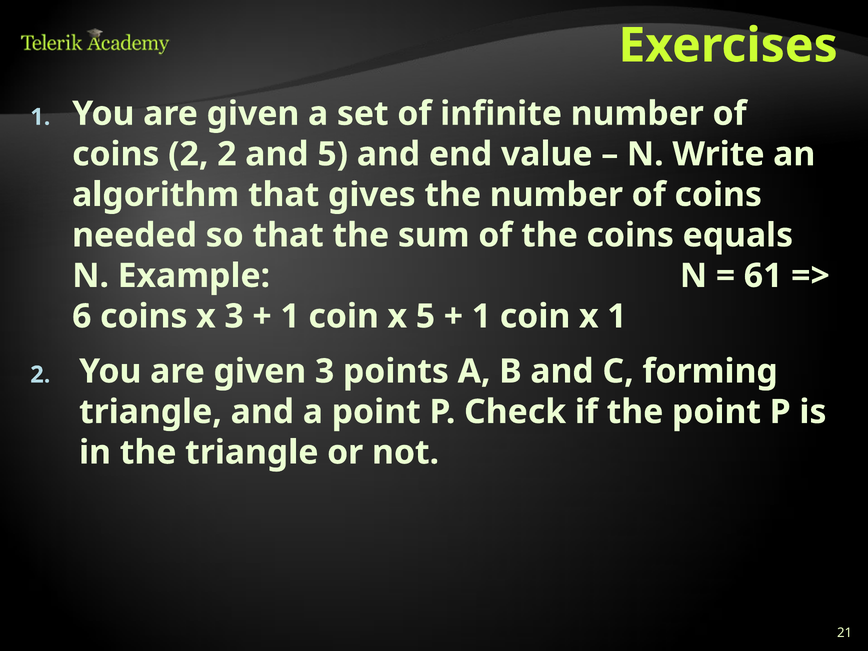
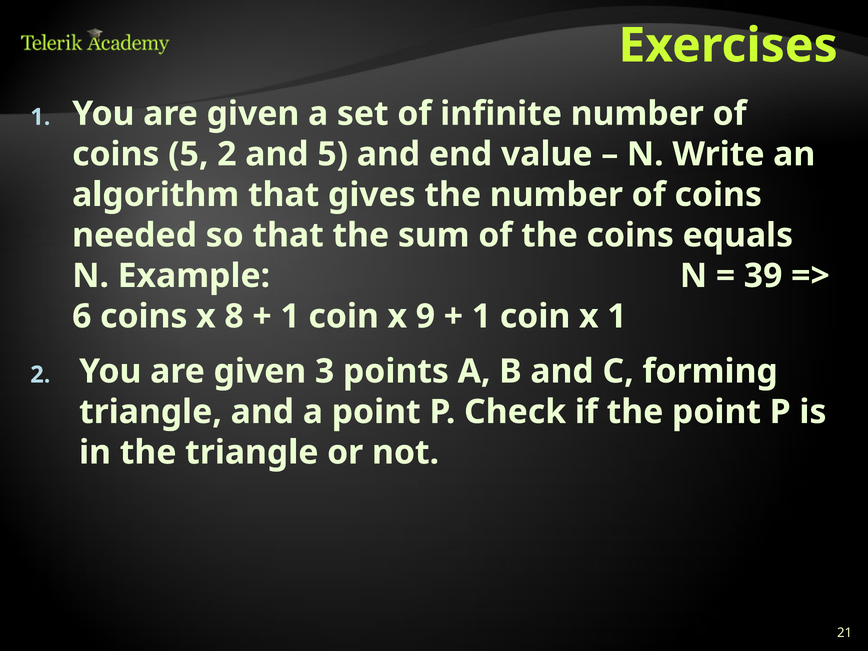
coins 2: 2 -> 5 (188, 154)
61: 61 -> 39 (763, 276)
x 3: 3 -> 8 (234, 316)
x 5: 5 -> 9 (425, 316)
